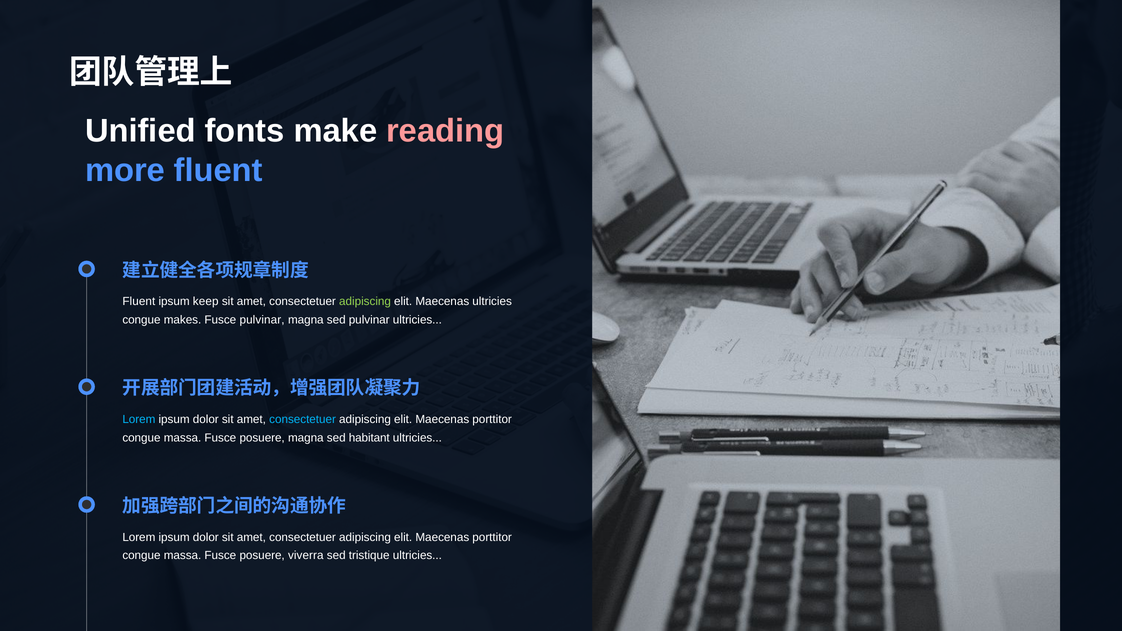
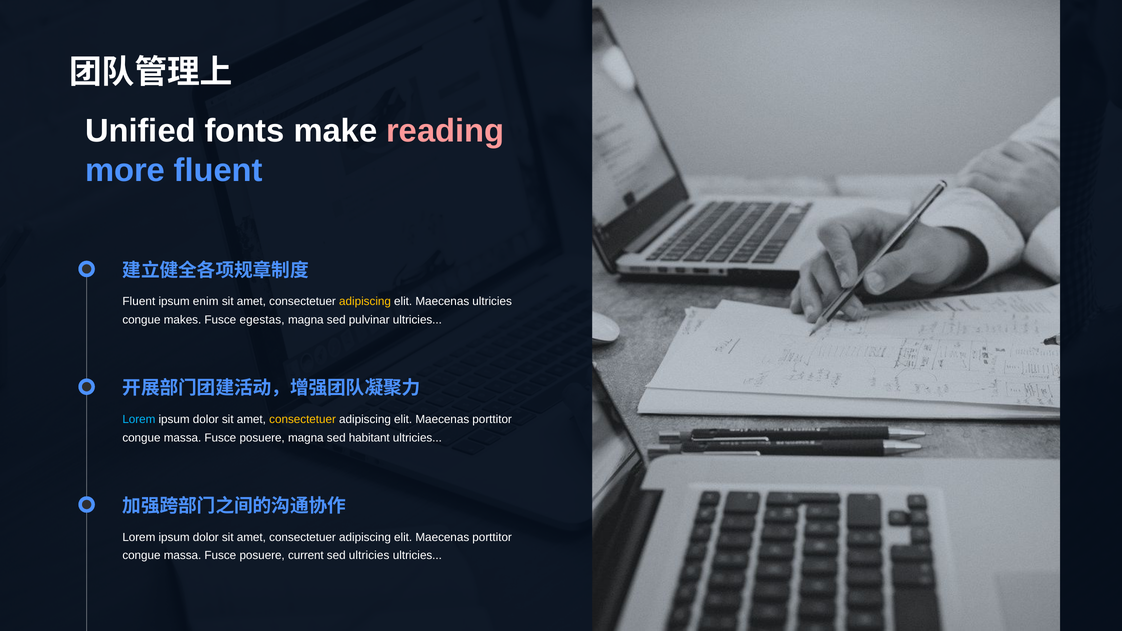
keep: keep -> enim (206, 302)
adipiscing colour: light green -> yellow (365, 302)
Fusce pulvinar: pulvinar -> egestas (262, 320)
consectetuer colour: light blue -> yellow (303, 420)
viverra: viverra -> current (306, 556)
sed tristique: tristique -> ultricies (369, 556)
